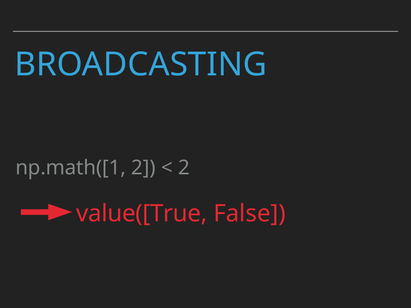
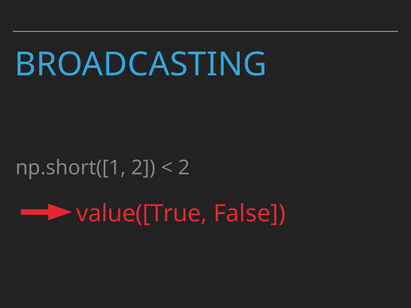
np.math([1: np.math([1 -> np.short([1 (71, 168)
